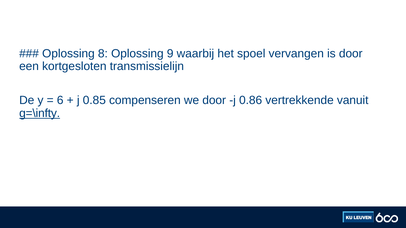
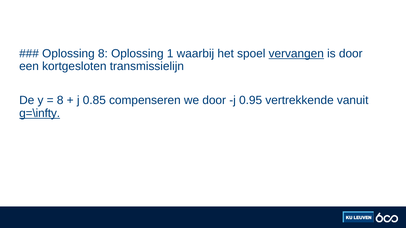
9: 9 -> 1 (170, 54)
vervangen underline: none -> present (296, 54)
6: 6 -> 8 (60, 101)
0.86: 0.86 -> 0.95 (251, 101)
